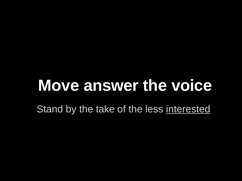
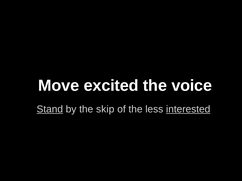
answer: answer -> excited (111, 86)
Stand underline: none -> present (50, 109)
take: take -> skip (105, 109)
